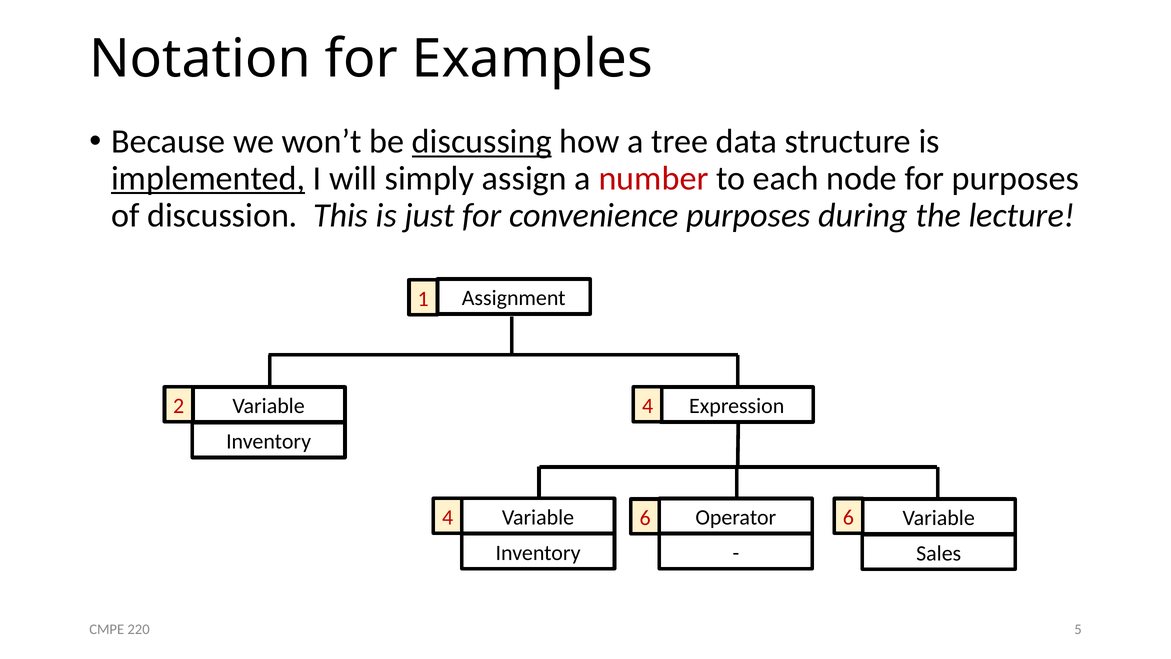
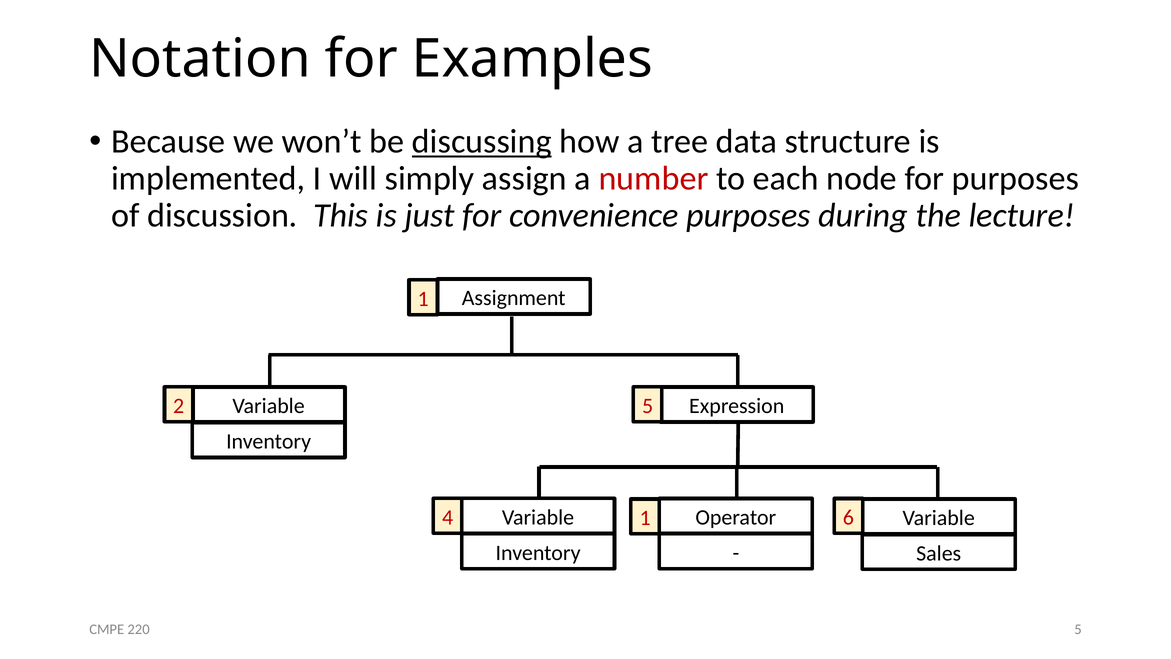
implemented underline: present -> none (208, 178)
2 4: 4 -> 5 (648, 406)
4 6: 6 -> 1 (645, 518)
